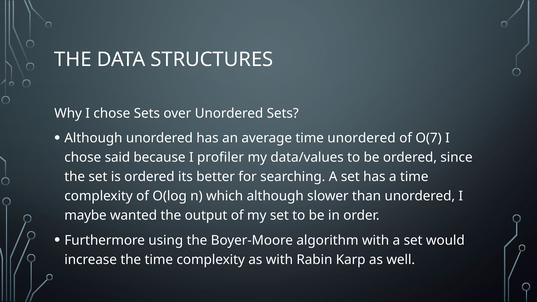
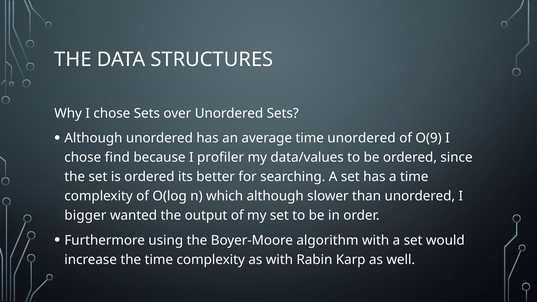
O(7: O(7 -> O(9 (429, 138)
said: said -> find (117, 158)
maybe: maybe -> bigger (85, 216)
